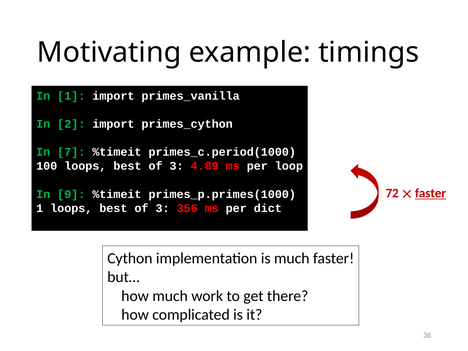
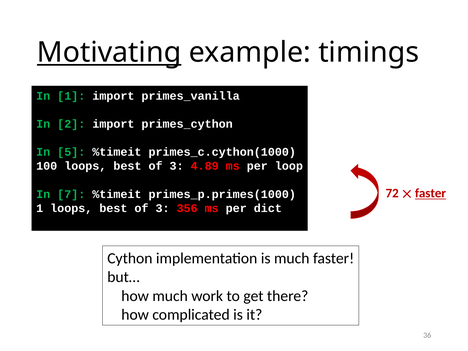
Motivating underline: none -> present (109, 52)
7: 7 -> 5 (71, 152)
primes_c.period(1000: primes_c.period(1000 -> primes_c.cython(1000 (222, 152)
9: 9 -> 7 (71, 194)
